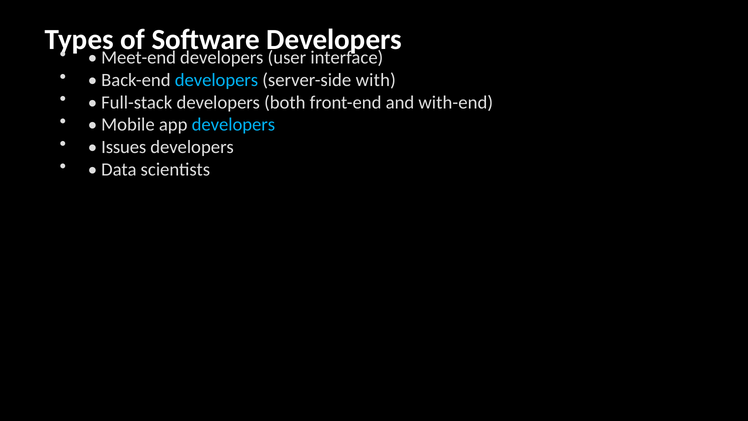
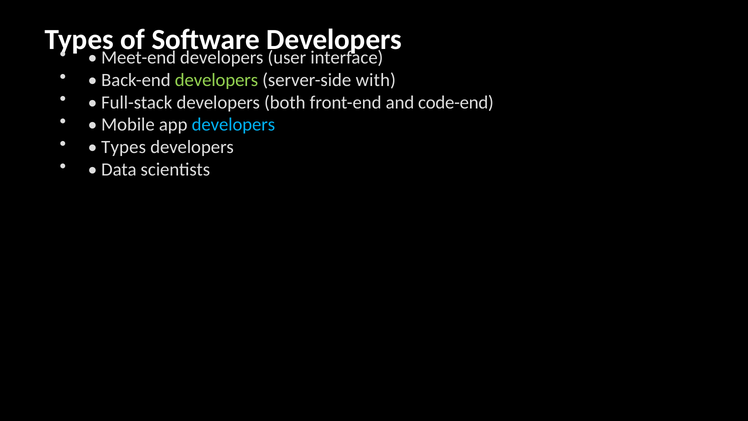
developers colour: light blue -> light green (216, 80)
with-end: with-end -> code-end (456, 102)
Issues: Issues -> Types (124, 147)
